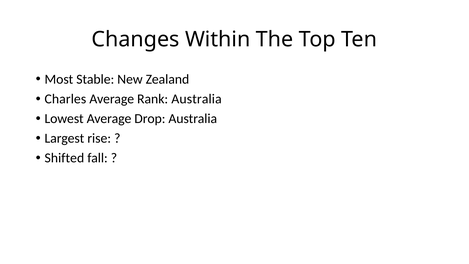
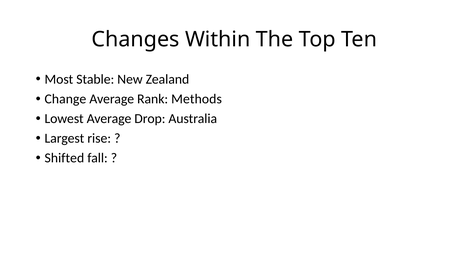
Charles: Charles -> Change (65, 99)
Rank Australia: Australia -> Methods (197, 99)
